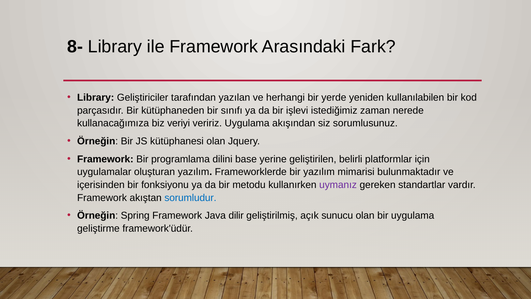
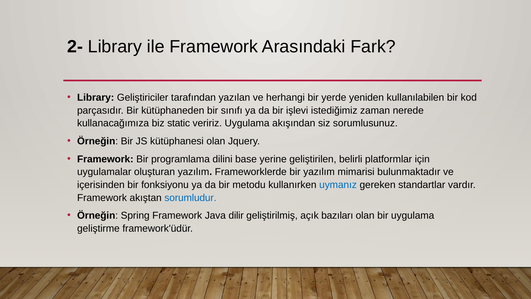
8-: 8- -> 2- (75, 46)
veriyi: veriyi -> static (179, 123)
uymanız colour: purple -> blue (338, 185)
sunucu: sunucu -> bazıları (337, 215)
